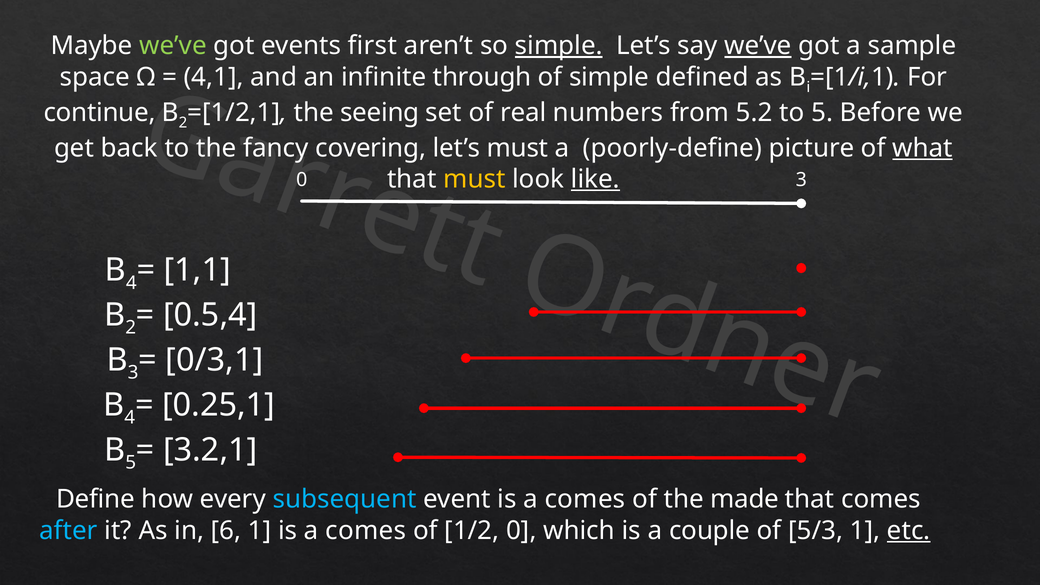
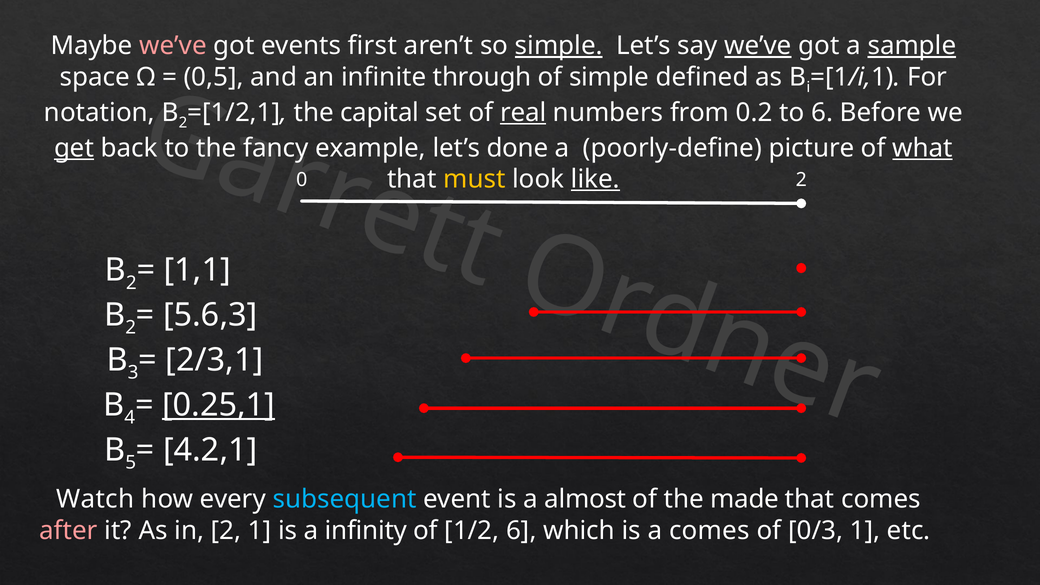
we’ve colour: light green -> pink (173, 46)
sample underline: none -> present (912, 46)
4,1: 4,1 -> 0,5 (214, 77)
continue: continue -> notation (99, 113)
seeing: seeing -> capital (380, 113)
real underline: none -> present (523, 113)
5.2: 5.2 -> 0.2 (754, 113)
to 5: 5 -> 6 (822, 113)
get underline: none -> present (74, 148)
covering: covering -> example (371, 148)
let’s must: must -> done (518, 148)
3: 3 -> 2 (801, 180)
4: 4 -> 2 (131, 283)
0.5,4: 0.5,4 -> 5.6,3 (210, 315)
0/3,1: 0/3,1 -> 2/3,1 (214, 360)
0.25,1 underline: none -> present (219, 405)
3.2,1: 3.2,1 -> 4.2,1 (210, 450)
Define: Define -> Watch (95, 499)
event is a comes: comes -> almost (585, 499)
after colour: light blue -> pink (69, 531)
in 6: 6 -> 2 (226, 531)
1 is a comes: comes -> infinity (366, 531)
1/2 0: 0 -> 6 (521, 531)
a couple: couple -> comes (709, 531)
5/3: 5/3 -> 0/3 (816, 531)
etc underline: present -> none (909, 531)
